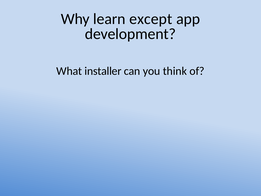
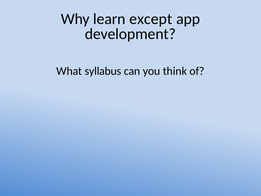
installer: installer -> syllabus (103, 71)
